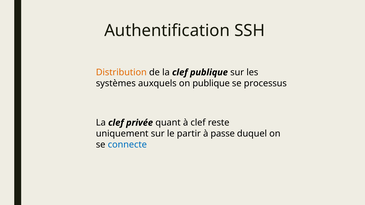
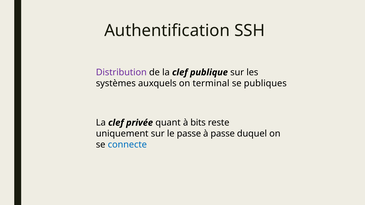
Distribution colour: orange -> purple (121, 72)
on publique: publique -> terminal (211, 83)
processus: processus -> publiques (265, 83)
à clef: clef -> bits (198, 123)
le partir: partir -> passe (189, 134)
